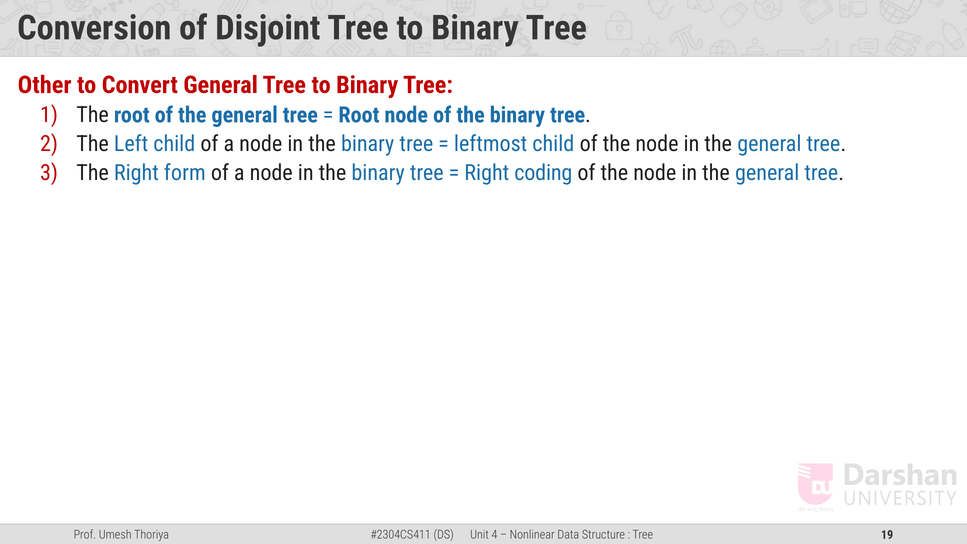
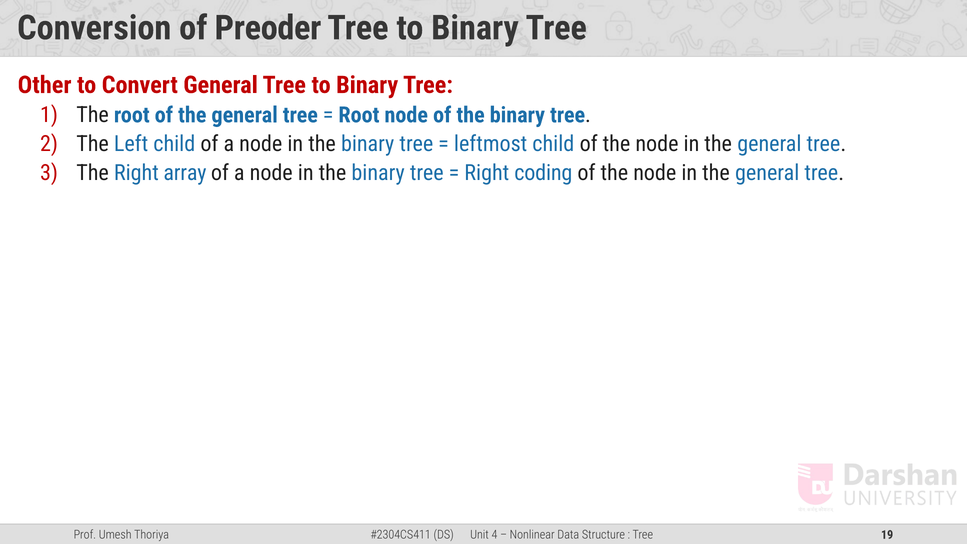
Disjoint: Disjoint -> Preoder (268, 28)
form: form -> array (185, 173)
